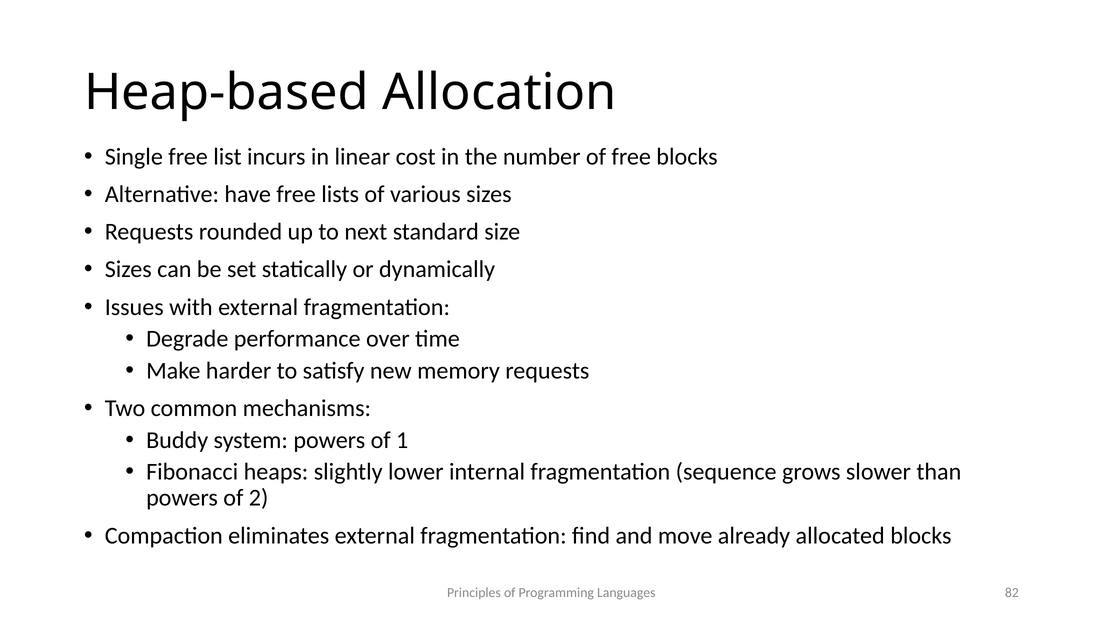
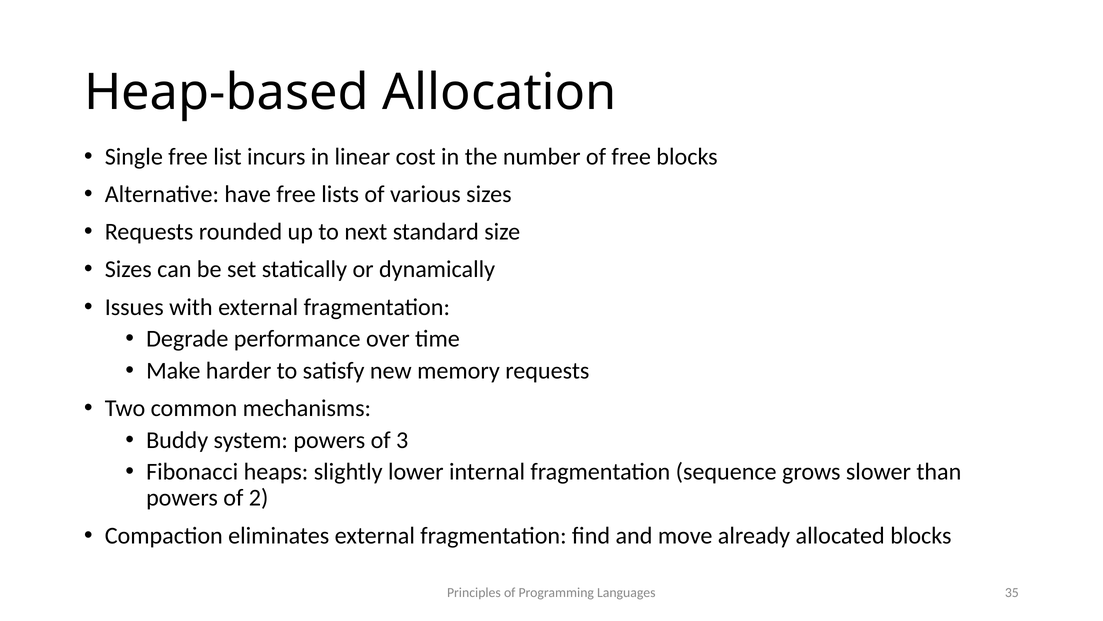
1: 1 -> 3 (402, 440)
82: 82 -> 35 (1012, 592)
